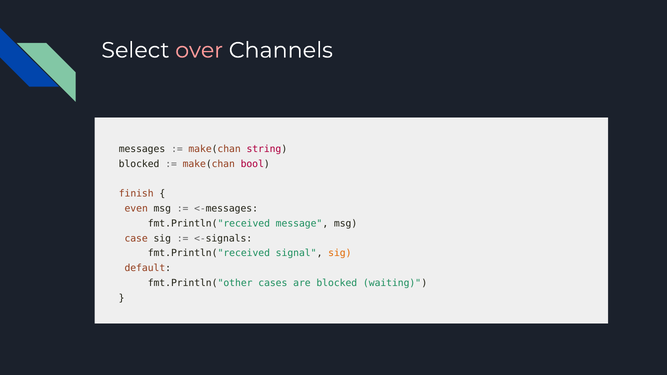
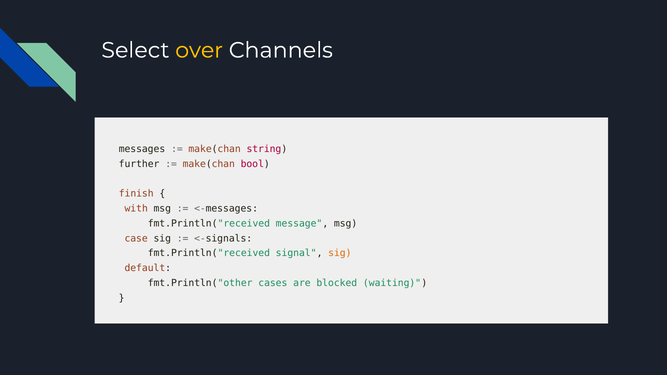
over colour: pink -> yellow (199, 50)
blocked: blocked -> further (139, 164)
even: even -> with (136, 209)
